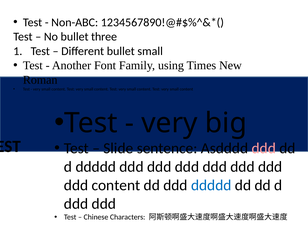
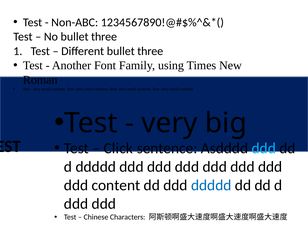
Different bullet small: small -> three (150, 51)
Slide: Slide -> Click (118, 148)
ddd colour: pink -> light blue (264, 148)
